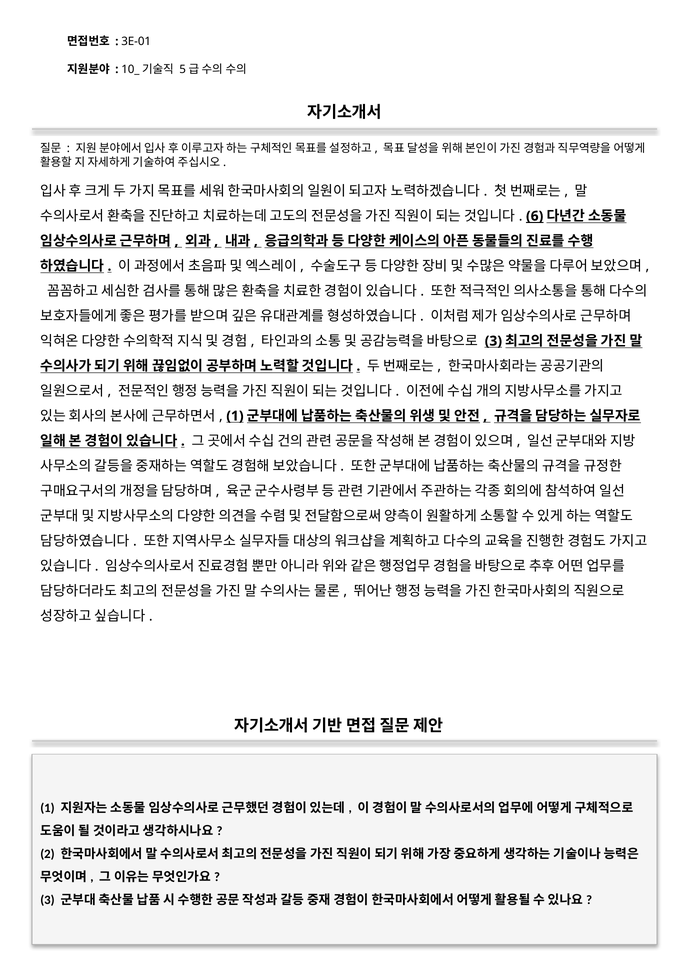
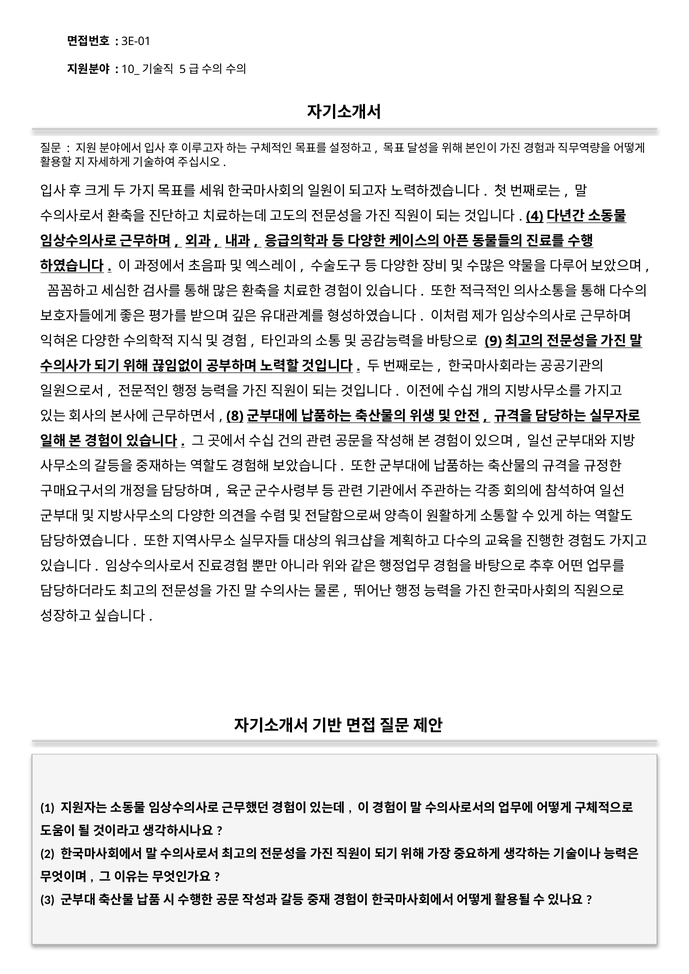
6: 6 -> 4 (535, 216)
3: 3 -> 9 (493, 341)
1: 1 -> 8 (235, 416)
